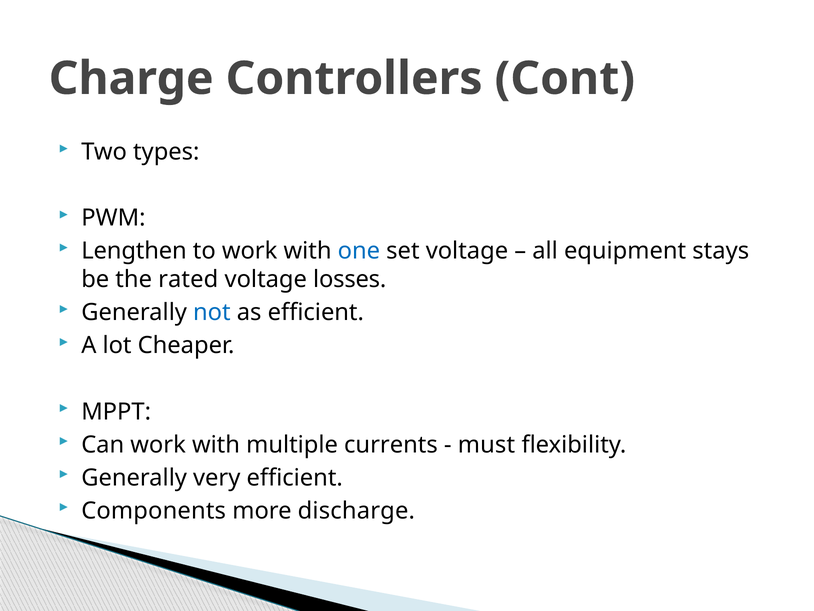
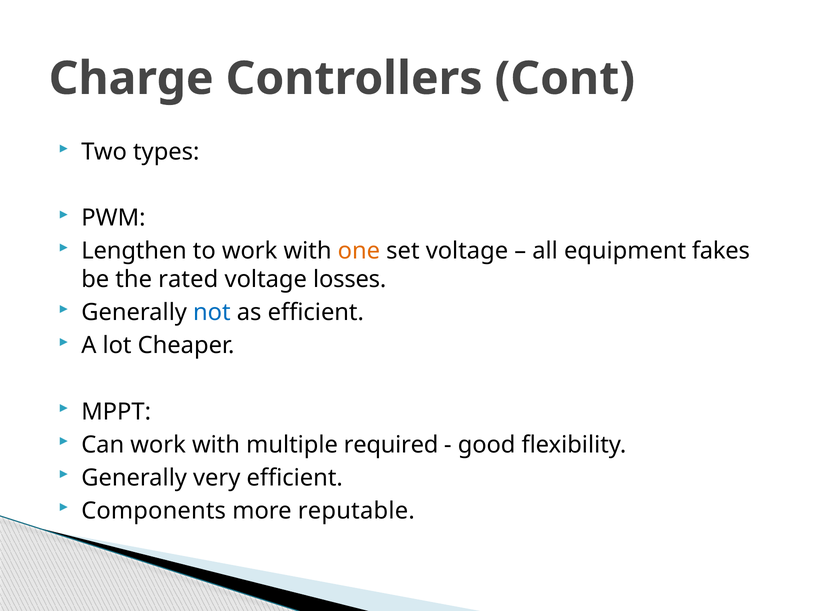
one colour: blue -> orange (359, 251)
stays: stays -> fakes (721, 251)
currents: currents -> required (391, 444)
must: must -> good (487, 444)
discharge: discharge -> reputable (356, 510)
